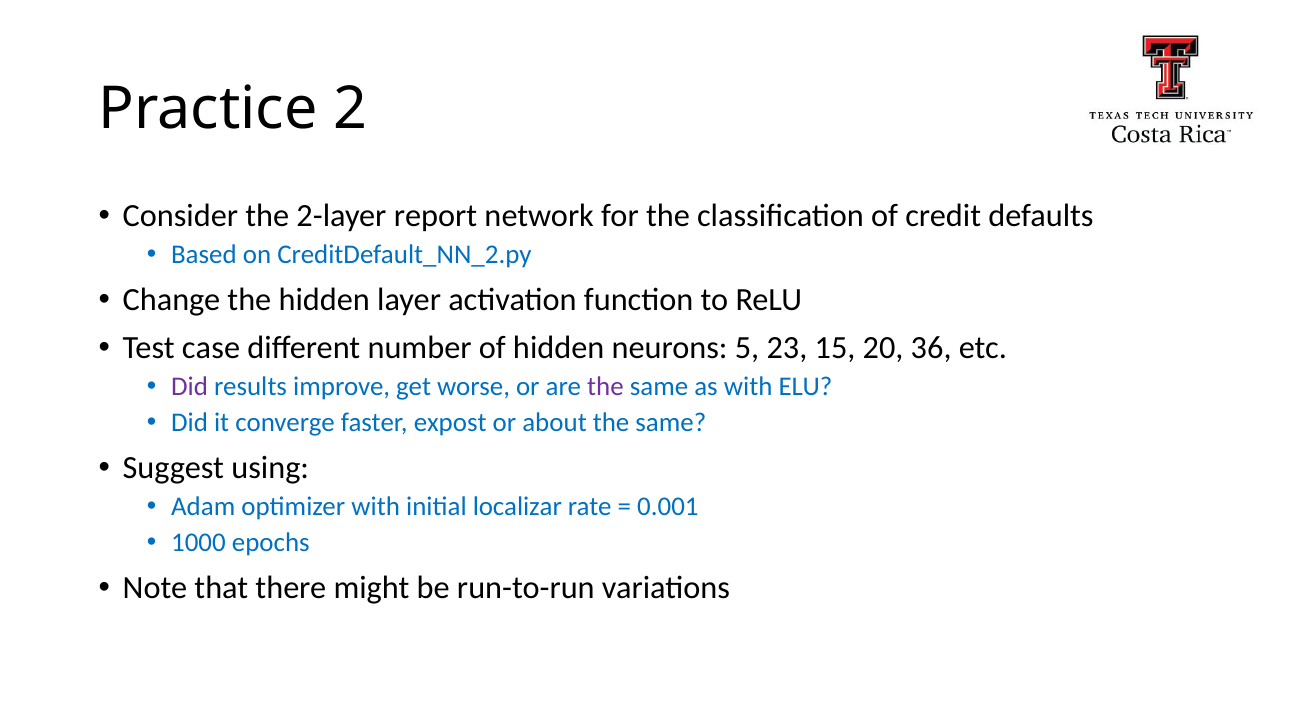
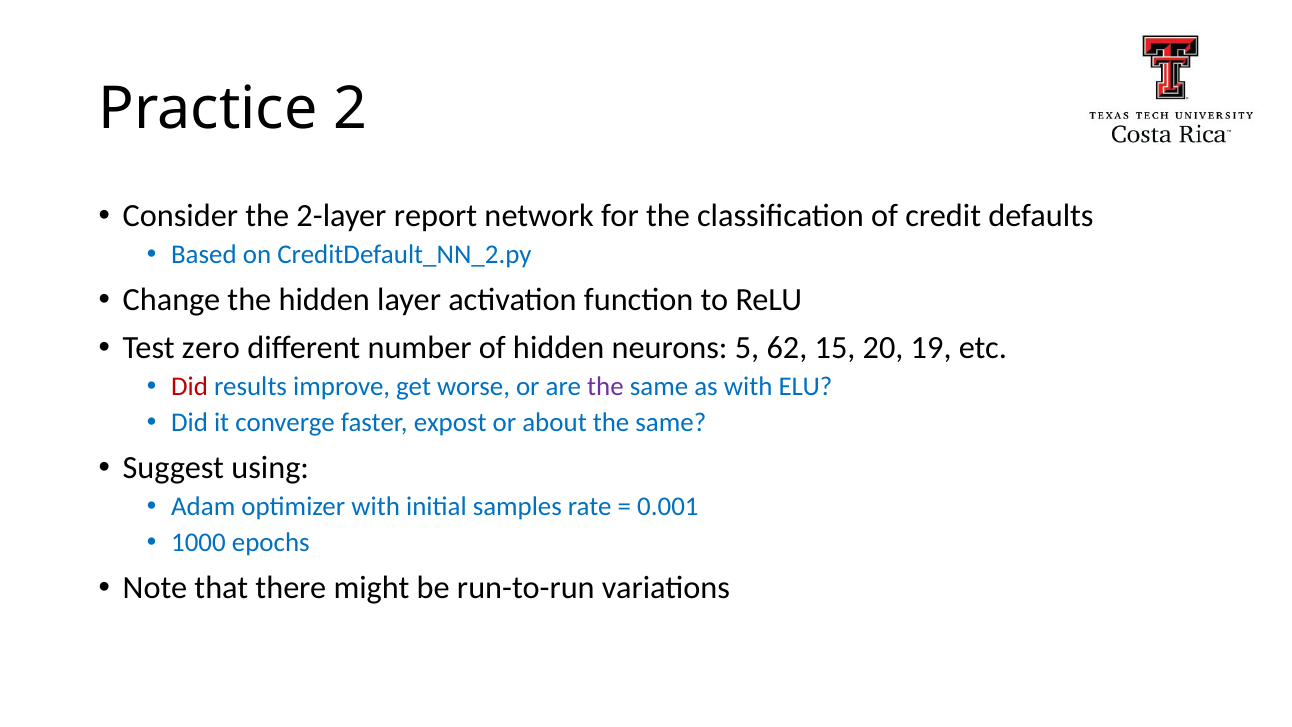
case: case -> zero (211, 348)
23: 23 -> 62 (787, 348)
36: 36 -> 19 (931, 348)
Did colour: purple -> red (190, 387)
localizar: localizar -> samples (517, 507)
